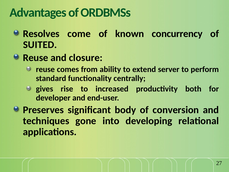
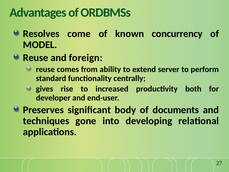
SUITED: SUITED -> MODEL (40, 45)
closure: closure -> foreign (86, 58)
conversion: conversion -> documents (176, 110)
